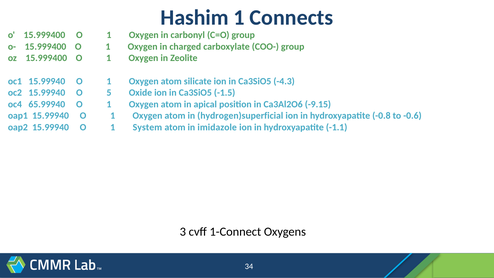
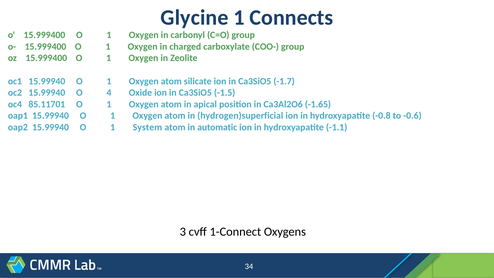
Hashim: Hashim -> Glycine (195, 17)
-4.3: -4.3 -> -1.7 (284, 81)
5: 5 -> 4 (109, 93)
65.99940: 65.99940 -> 85.11701 (47, 104)
-9.15: -9.15 -> -1.65 (318, 104)
imidazole: imidazole -> automatic (217, 127)
